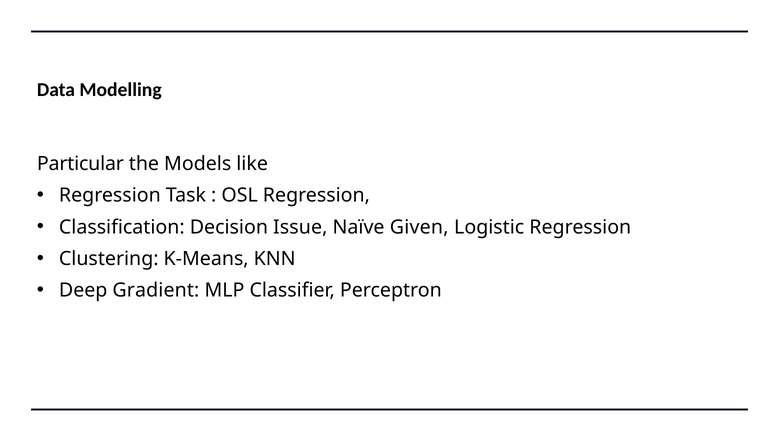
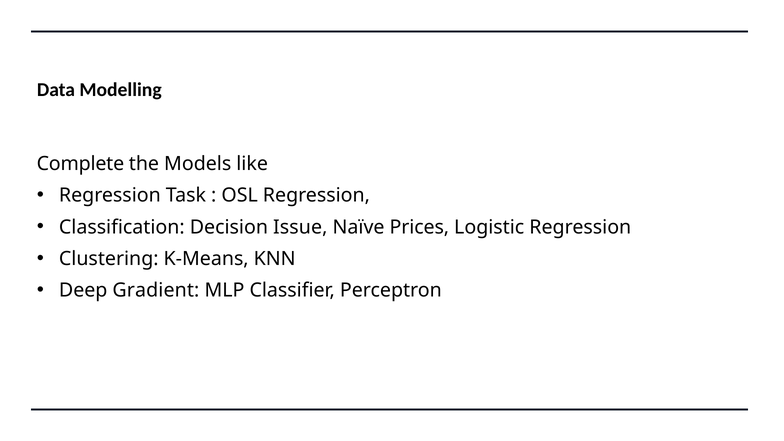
Particular: Particular -> Complete (80, 164)
Given: Given -> Prices (419, 227)
